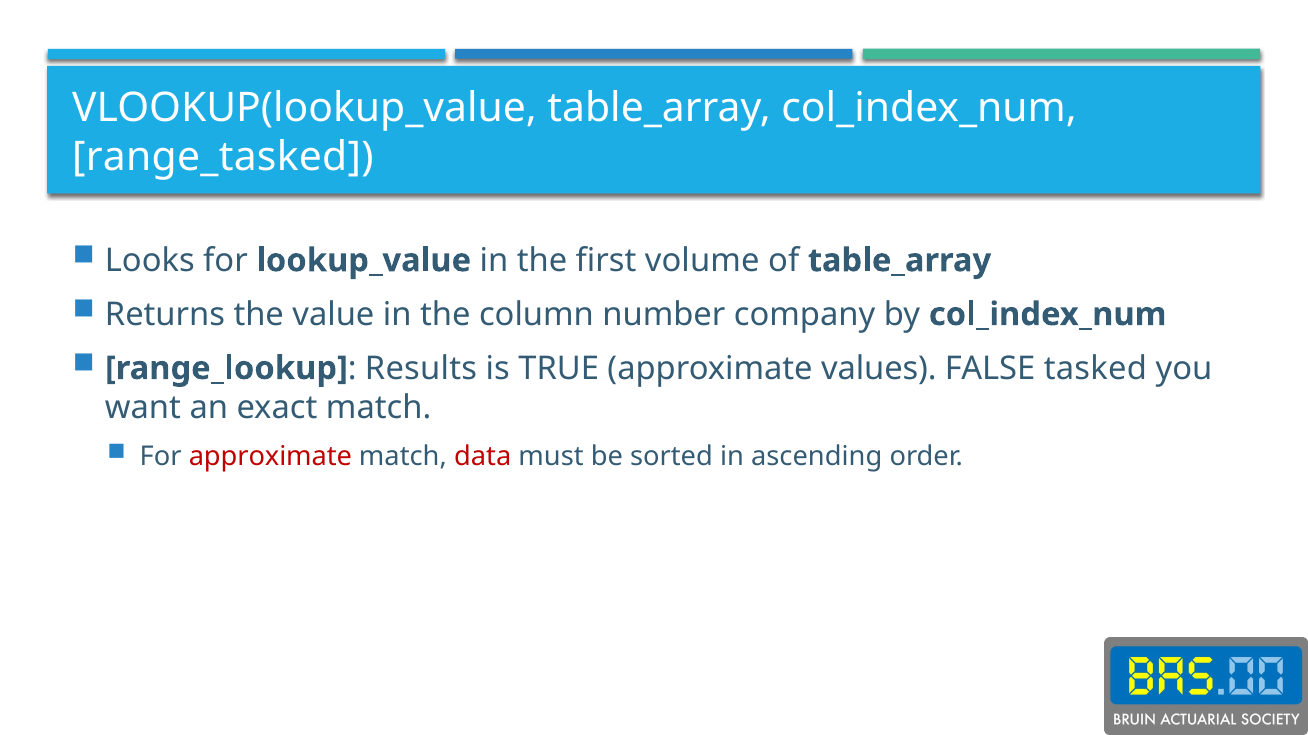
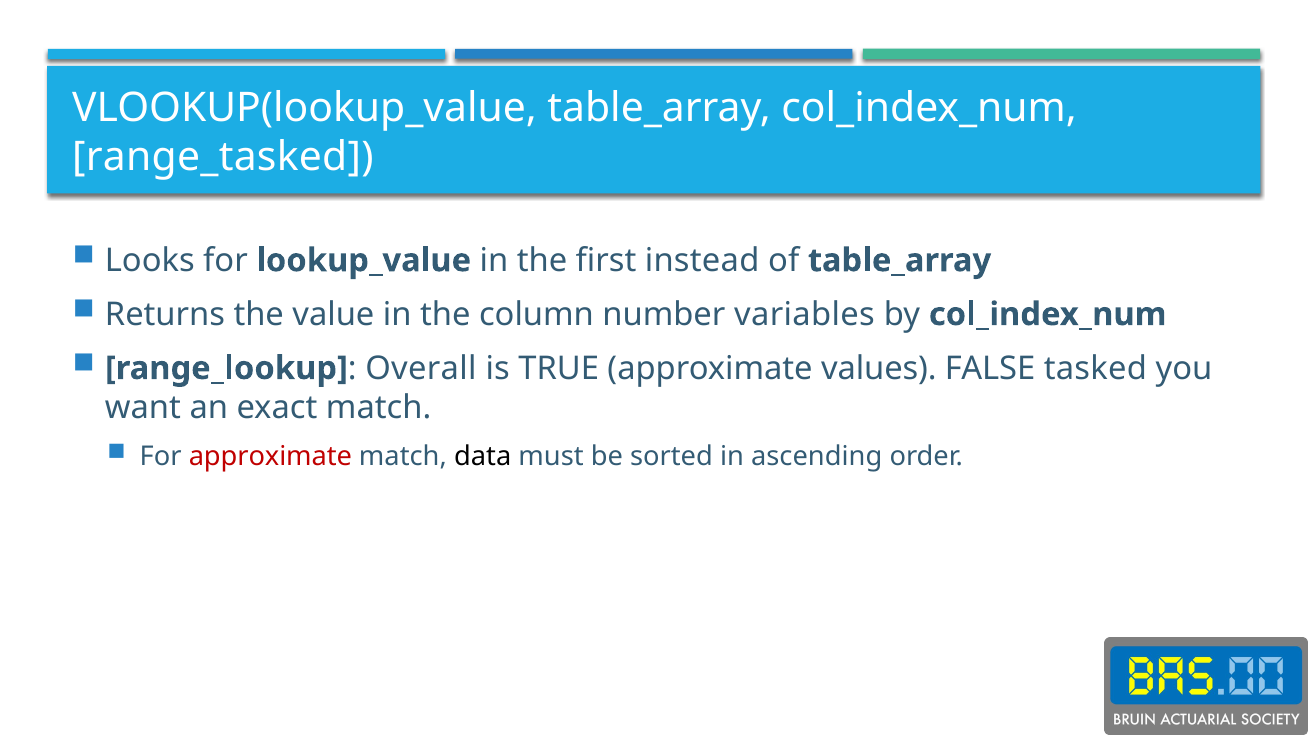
volume: volume -> instead (702, 261)
company: company -> variables (804, 315)
Results: Results -> Overall (421, 369)
data colour: red -> black (483, 457)
